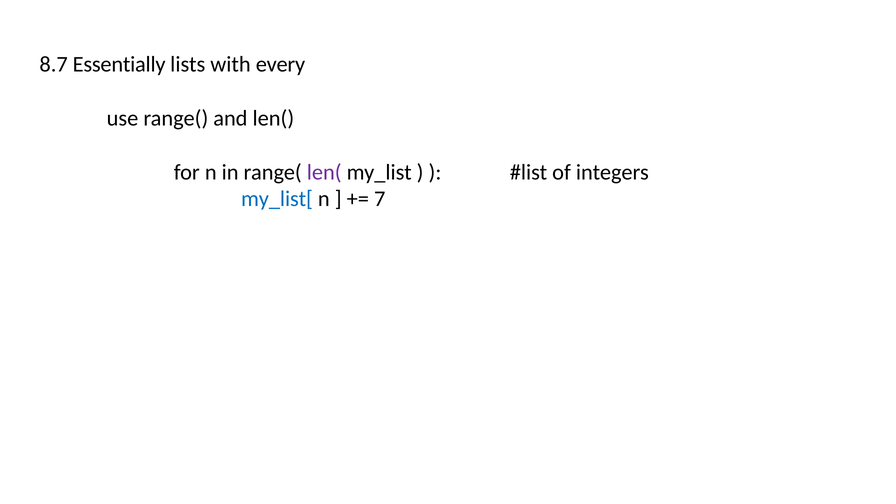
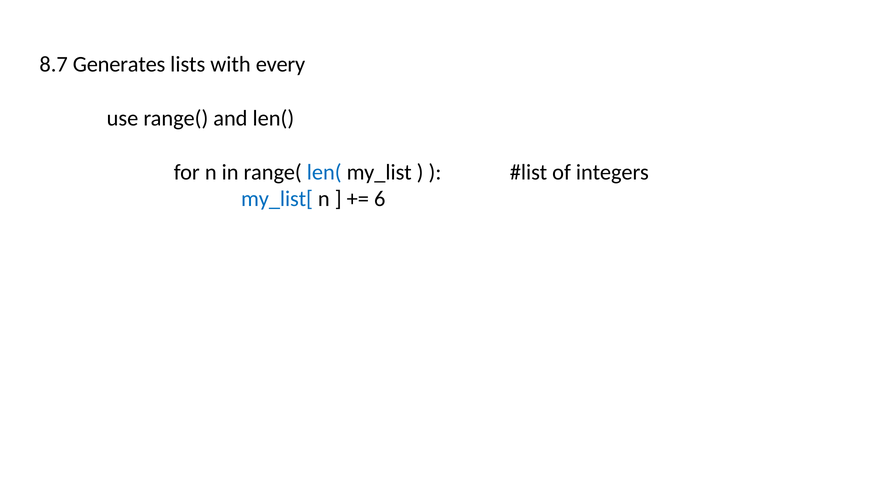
Essentially: Essentially -> Generates (119, 65)
len( colour: purple -> blue (324, 172)
7: 7 -> 6 (380, 199)
